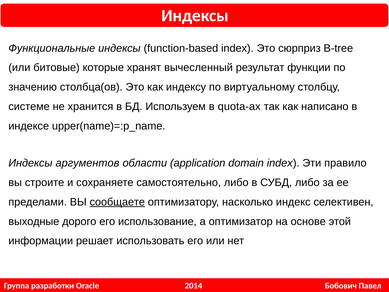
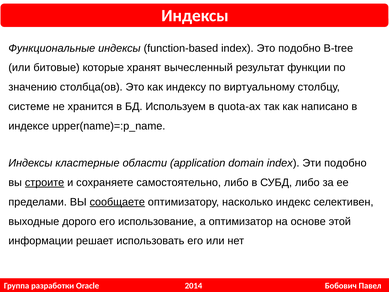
Это сюрприз: сюрприз -> подобно (299, 48)
аргументов: аргументов -> кластерные (87, 163)
Эти правило: правило -> подобно (345, 163)
строите underline: none -> present (45, 182)
